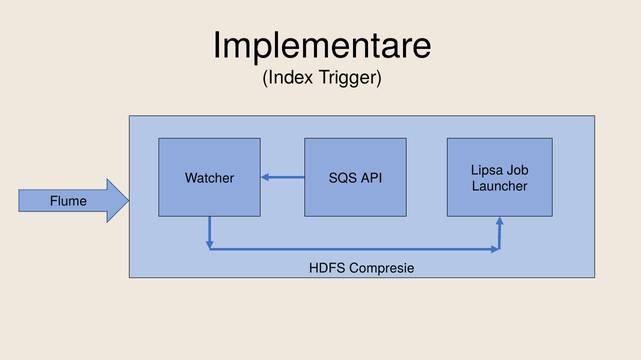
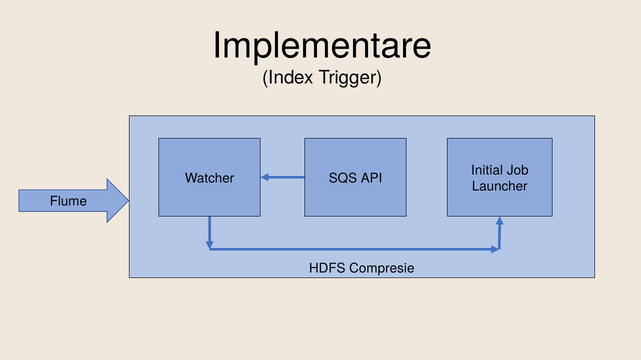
Lipsa: Lipsa -> Initial (487, 170)
